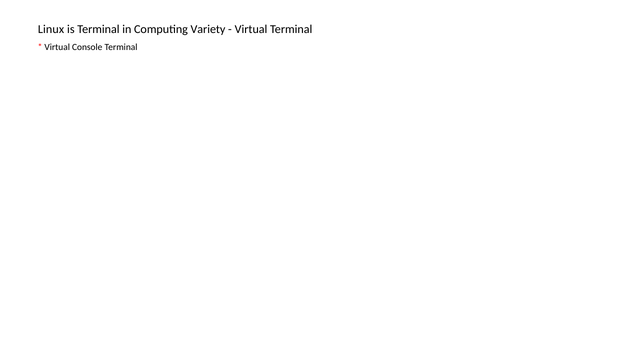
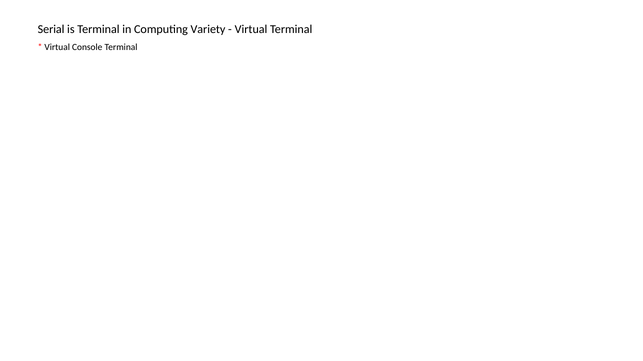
Linux: Linux -> Serial (51, 29)
